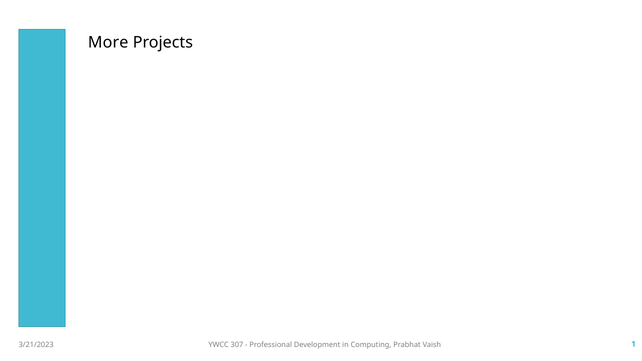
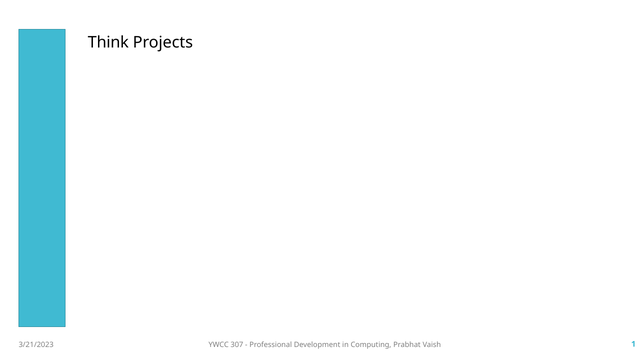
More: More -> Think (108, 43)
